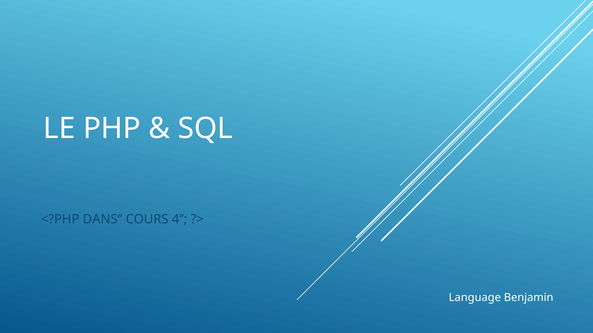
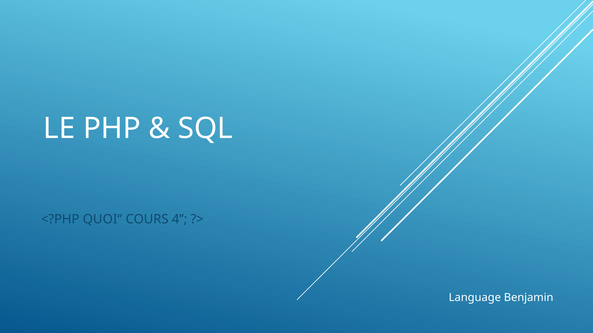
DANS‘: DANS‘ -> QUOI‘ (102, 220)
